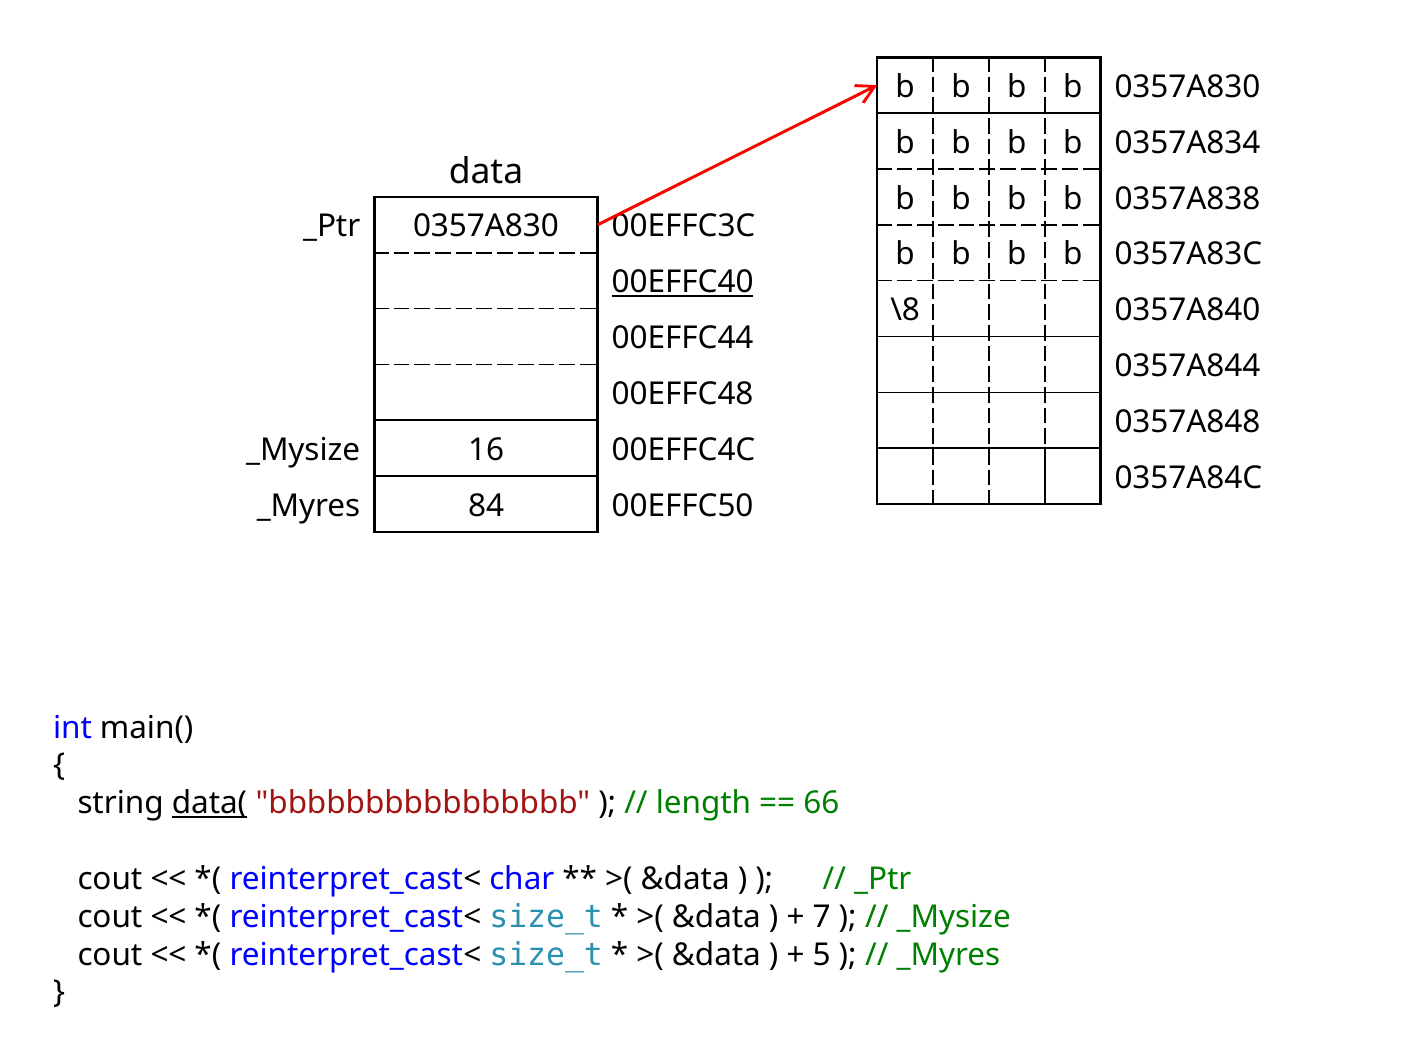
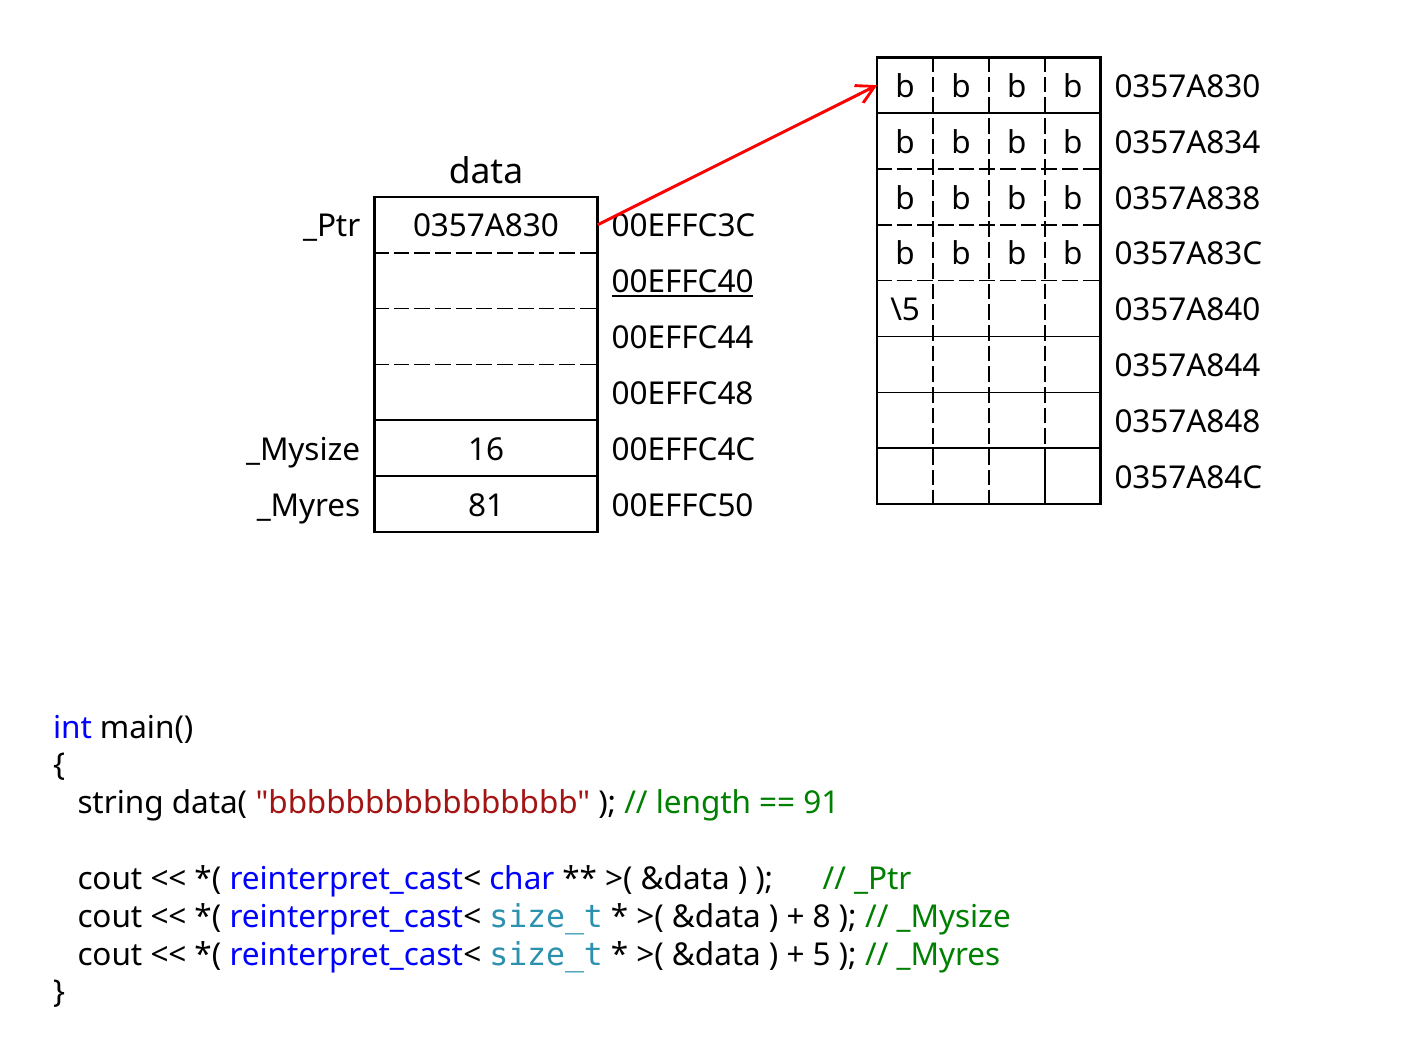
\8: \8 -> \5 (905, 310)
84: 84 -> 81 (486, 506)
data( underline: present -> none (209, 804)
66: 66 -> 91 (821, 804)
7: 7 -> 8 (822, 917)
